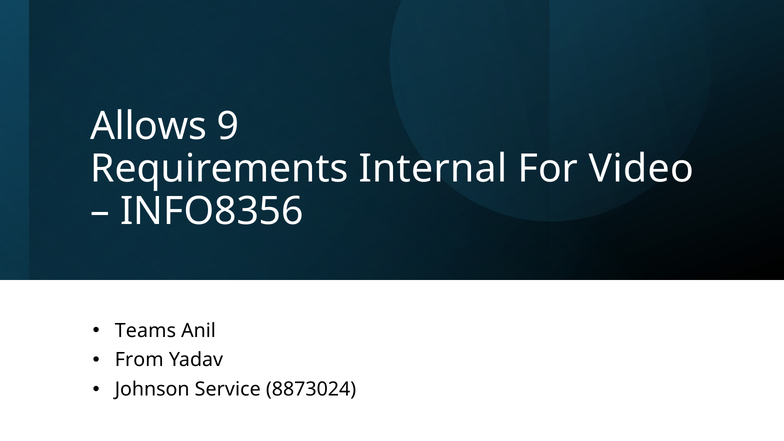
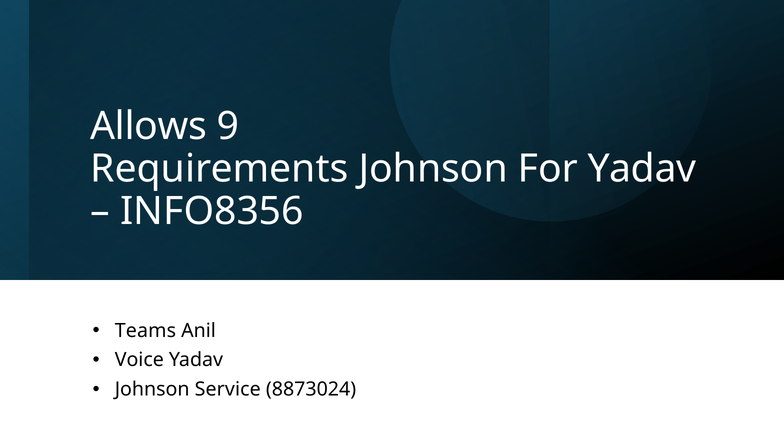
Requirements Internal: Internal -> Johnson (433, 169)
For Video: Video -> Yadav (642, 169)
From: From -> Voice (139, 360)
